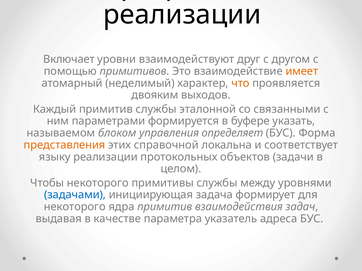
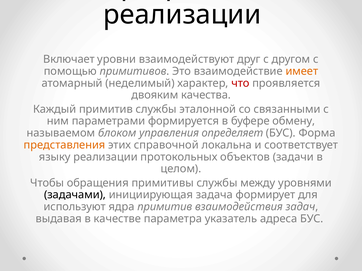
что colour: orange -> red (240, 83)
выходов: выходов -> качества (206, 95)
указать: указать -> обмену (294, 121)
Чтобы некоторого: некоторого -> обращения (98, 183)
задачами colour: blue -> black (75, 195)
некоторого: некоторого -> используют (75, 207)
